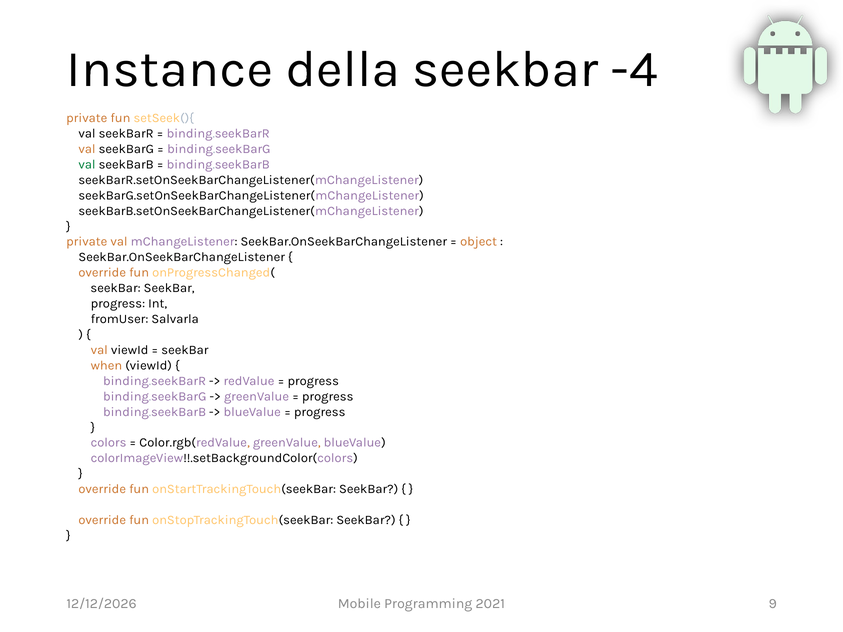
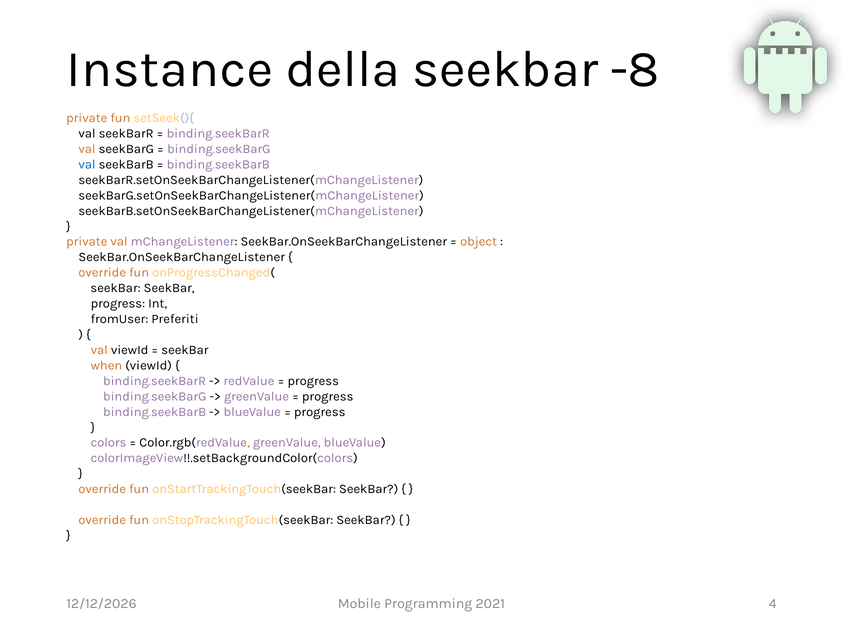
-4: -4 -> -8 (635, 69)
val colour: green -> blue (87, 165)
Salvarla: Salvarla -> Preferiti (175, 319)
9: 9 -> 4 (773, 604)
